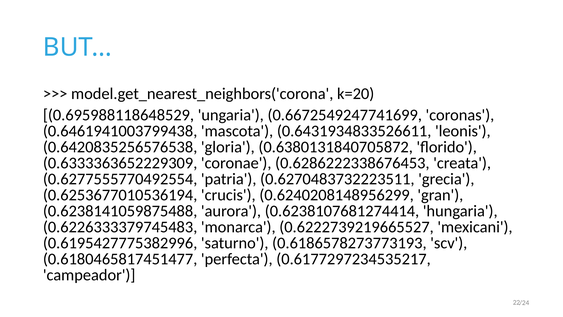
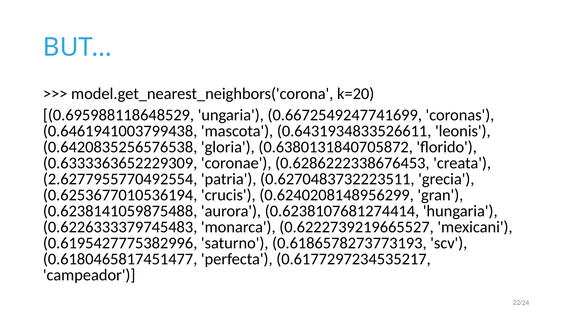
0.6277555770492554: 0.6277555770492554 -> 2.6277955770492554 (120, 179)
